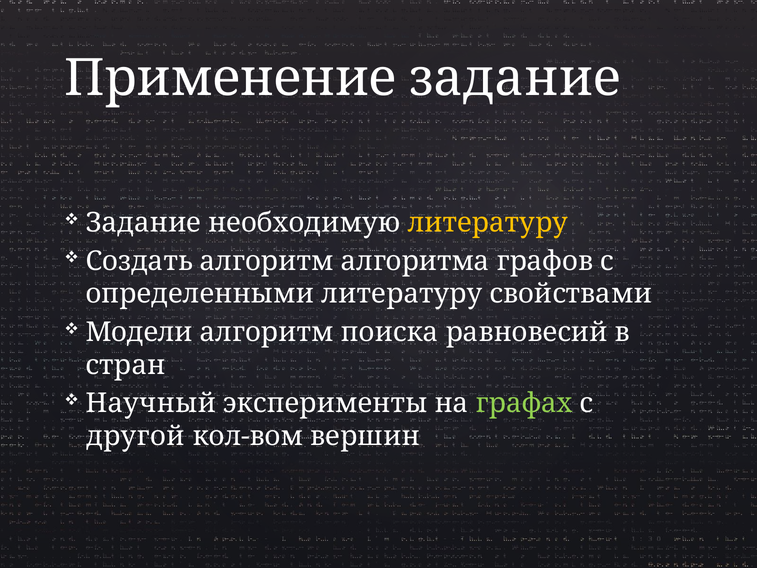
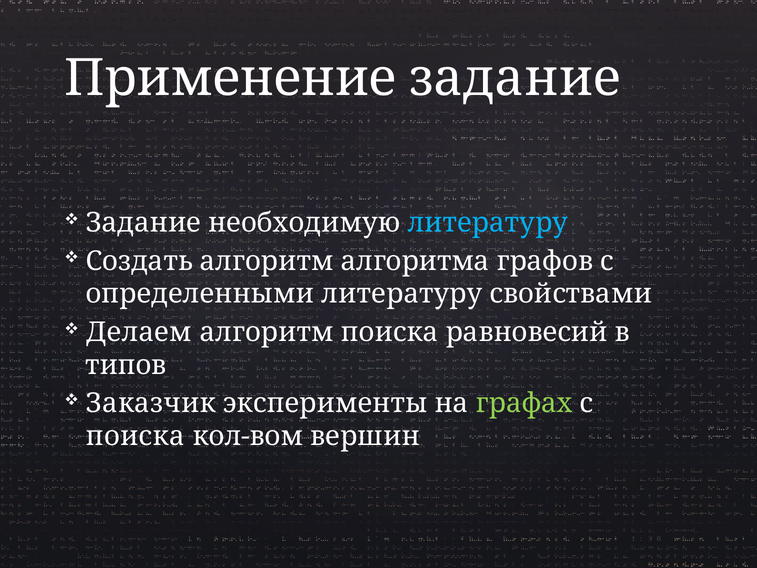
литературу colour: yellow -> light blue (488, 223)
Модели: Модели -> Делаем (139, 332)
стран: стран -> типов (126, 365)
Научный: Научный -> Заказчик (151, 403)
другой: другой -> поиска (135, 436)
